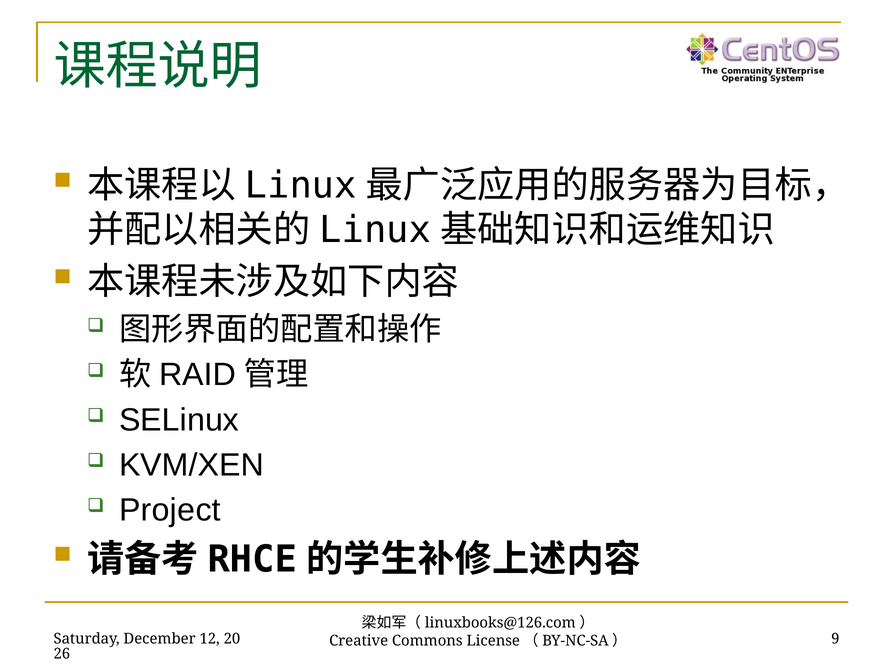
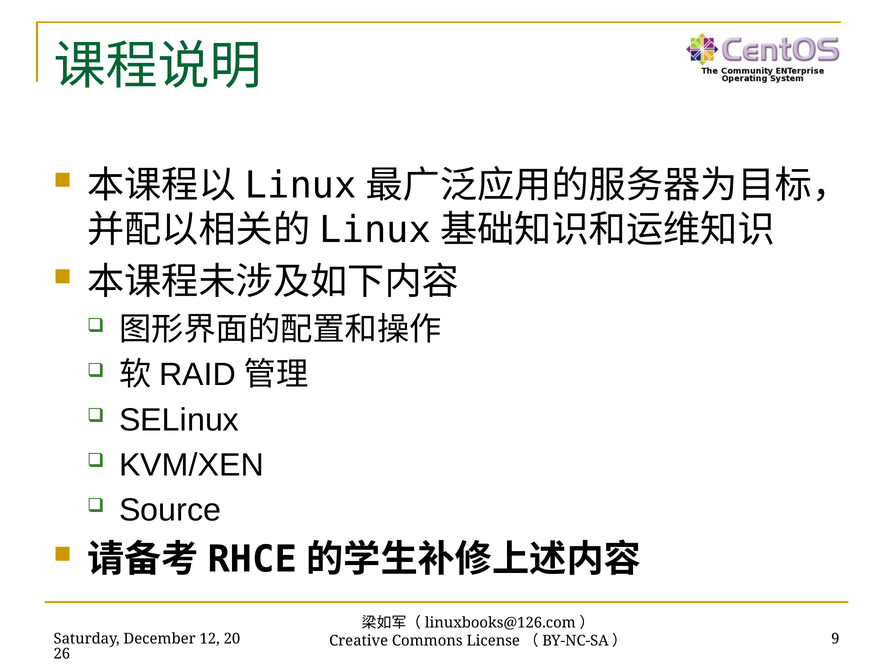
Project: Project -> Source (170, 511)
